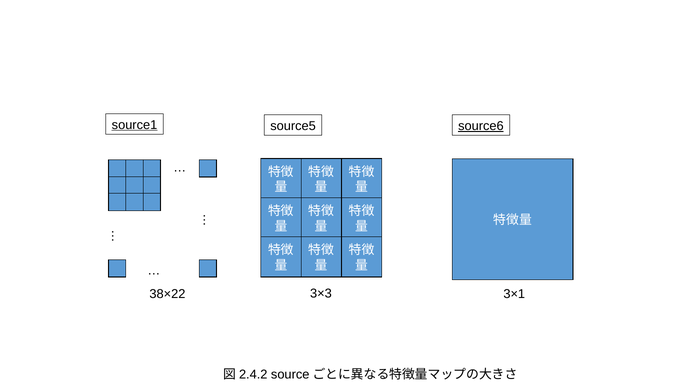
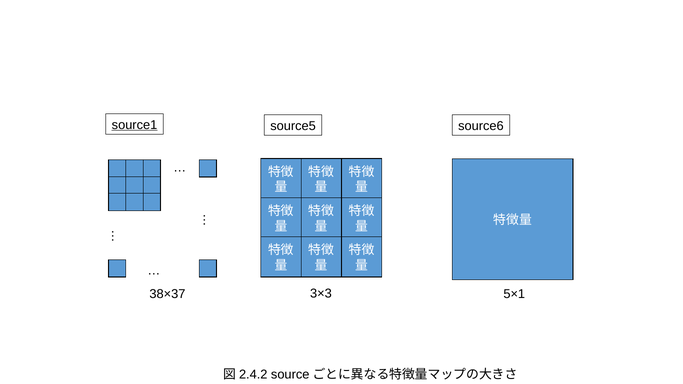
source6 underline: present -> none (481, 126)
38×22: 38×22 -> 38×37 (167, 294)
3×1: 3×1 -> 5×1 (514, 294)
